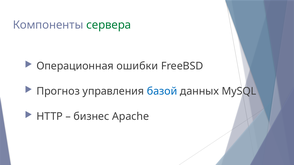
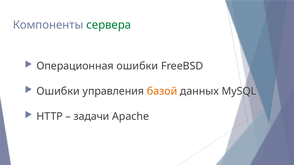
Прогноз: Прогноз -> Ошибки (58, 91)
базой colour: blue -> orange (162, 91)
бизнес: бизнес -> задачи (91, 117)
